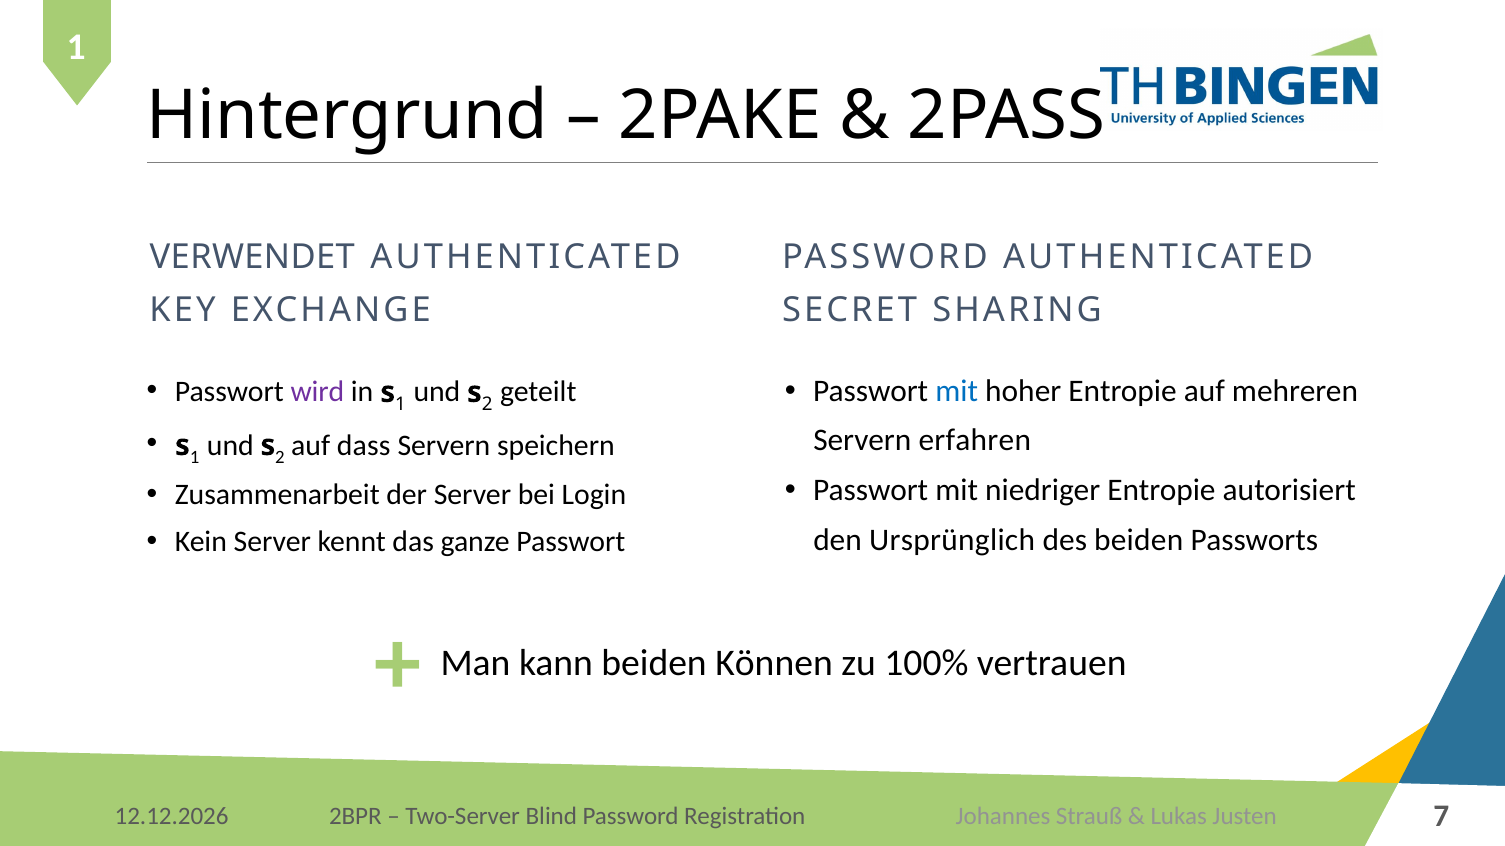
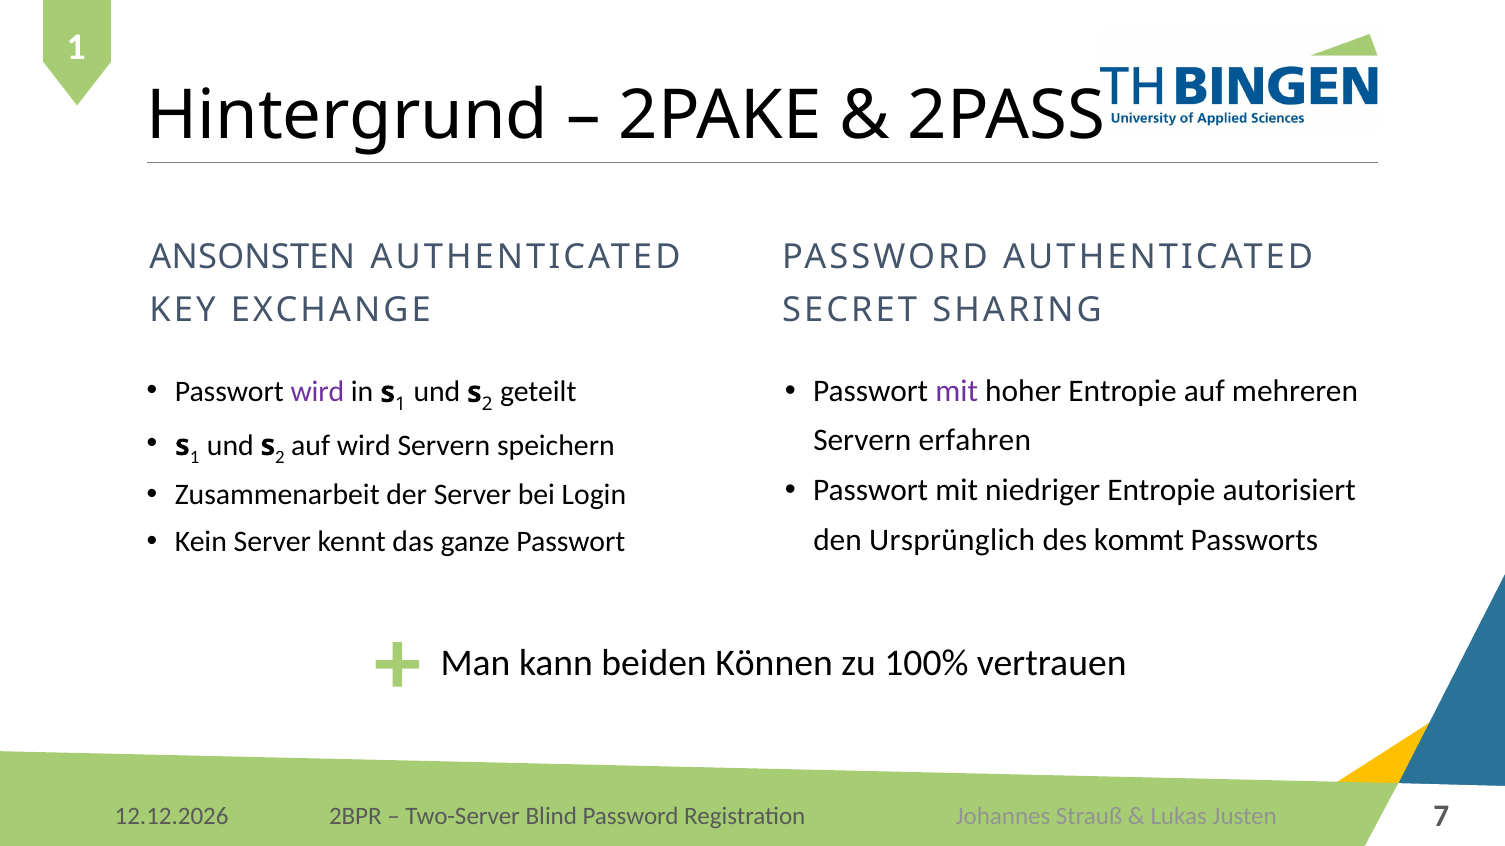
VERWENDET: VERWENDET -> ANSONSTEN (252, 257)
mit colour: blue -> purple (957, 391)
auf dass: dass -> wird (364, 446)
des beiden: beiden -> kommt (1139, 540)
